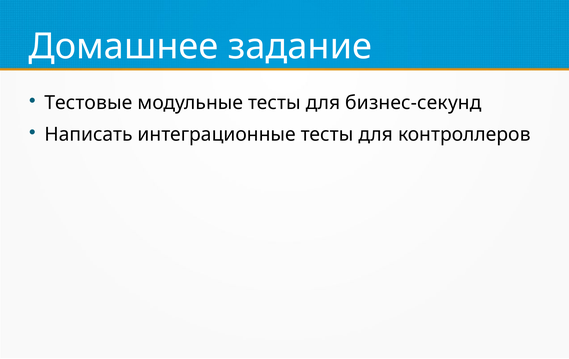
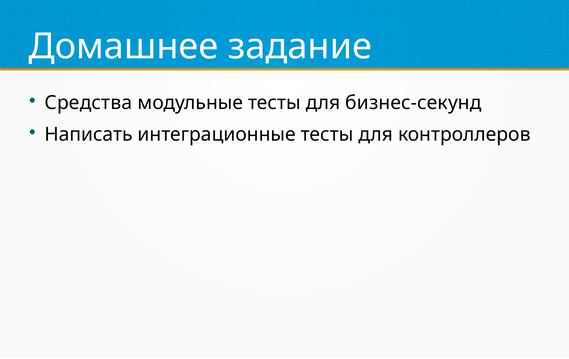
Тестовые: Тестовые -> Средства (88, 103)
